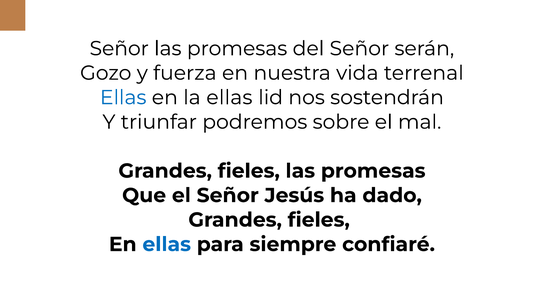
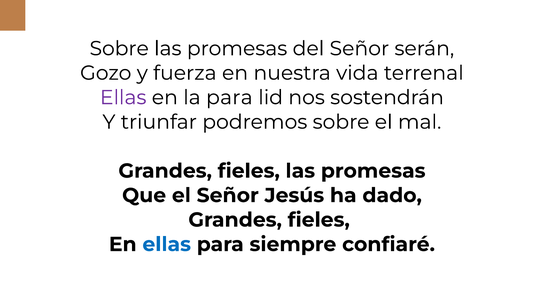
Señor: Señor -> Sobre (119, 49)
Ellas colour: blue -> purple (123, 97)
la ellas: ellas -> para (229, 97)
